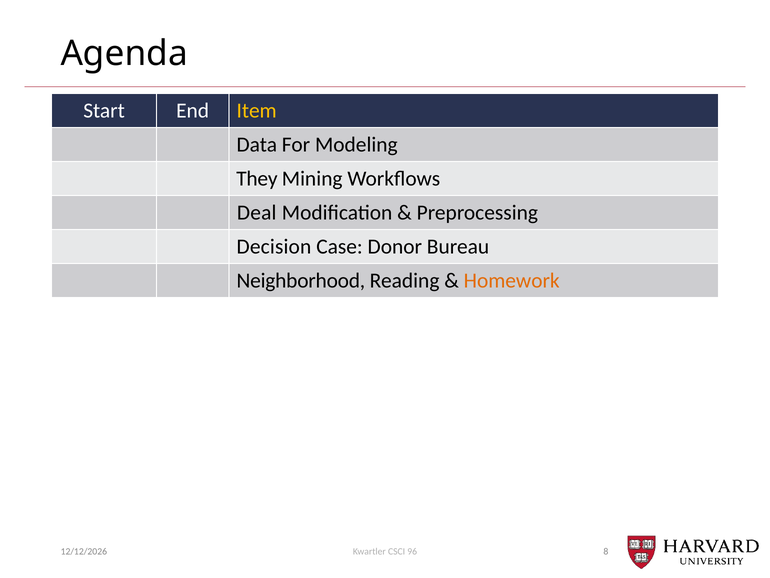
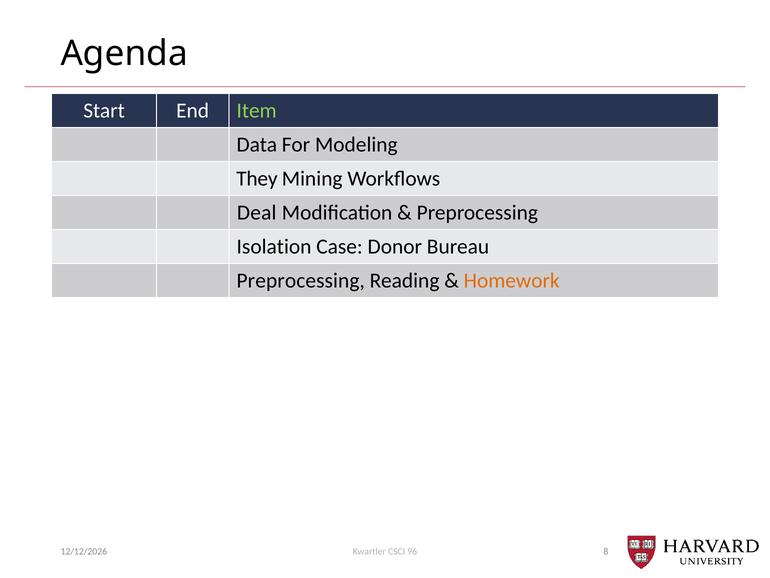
Item colour: yellow -> light green (257, 111)
Decision: Decision -> Isolation (274, 246)
Neighborhood: Neighborhood -> Preprocessing (301, 280)
